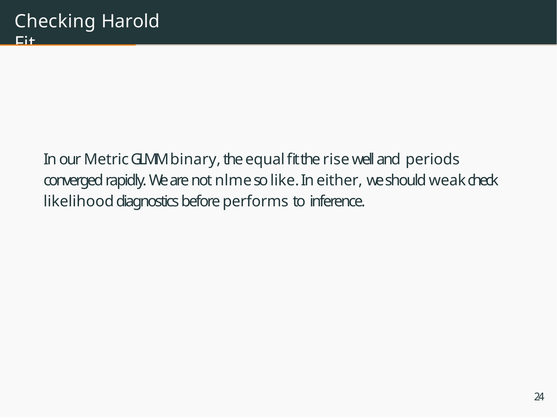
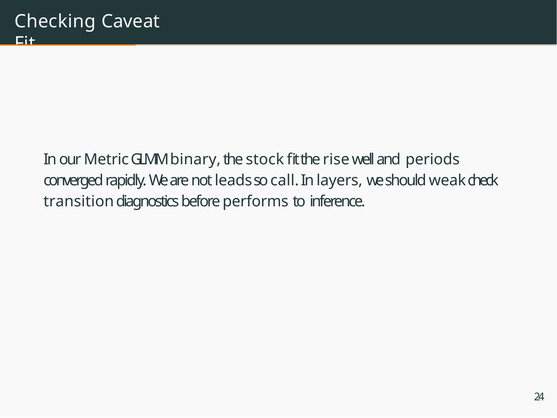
Harold: Harold -> Caveat (131, 21)
equal: equal -> stock (265, 160)
nlme: nlme -> leads (233, 181)
like: like -> call (285, 181)
either: either -> layers (339, 181)
likelihood: likelihood -> transition (79, 202)
